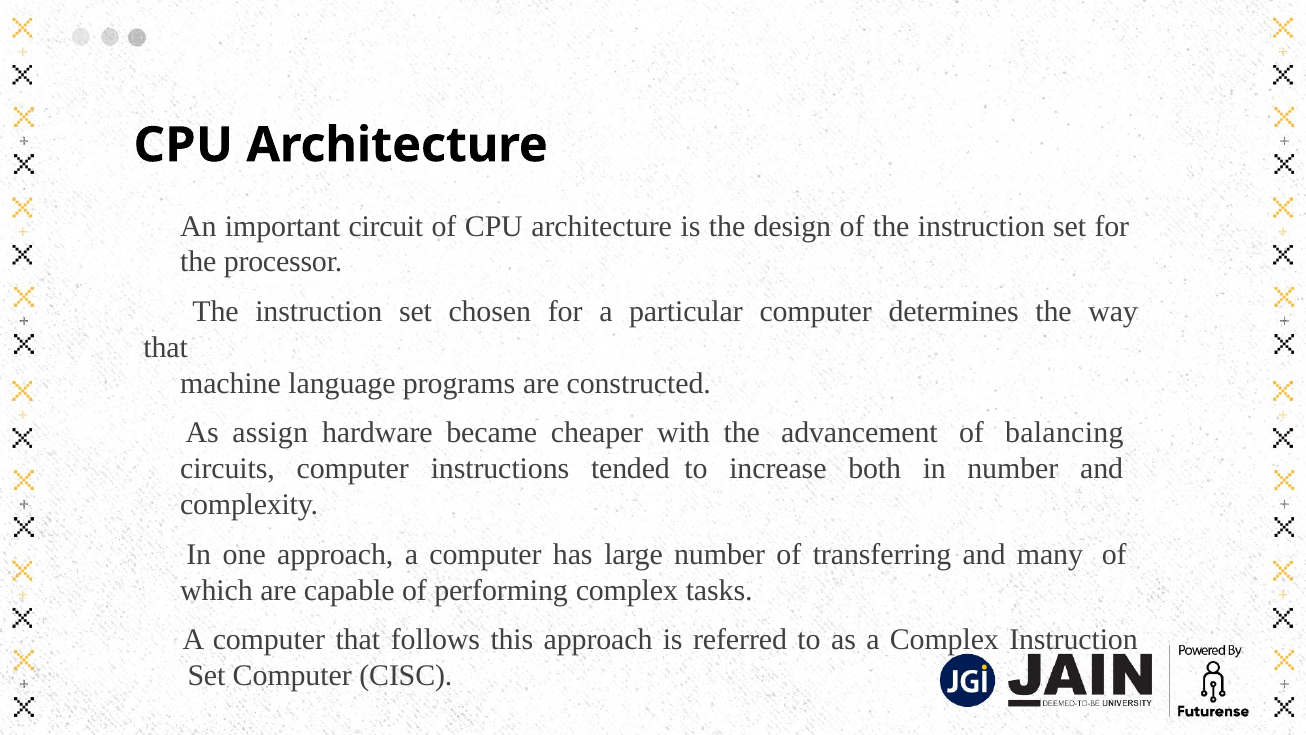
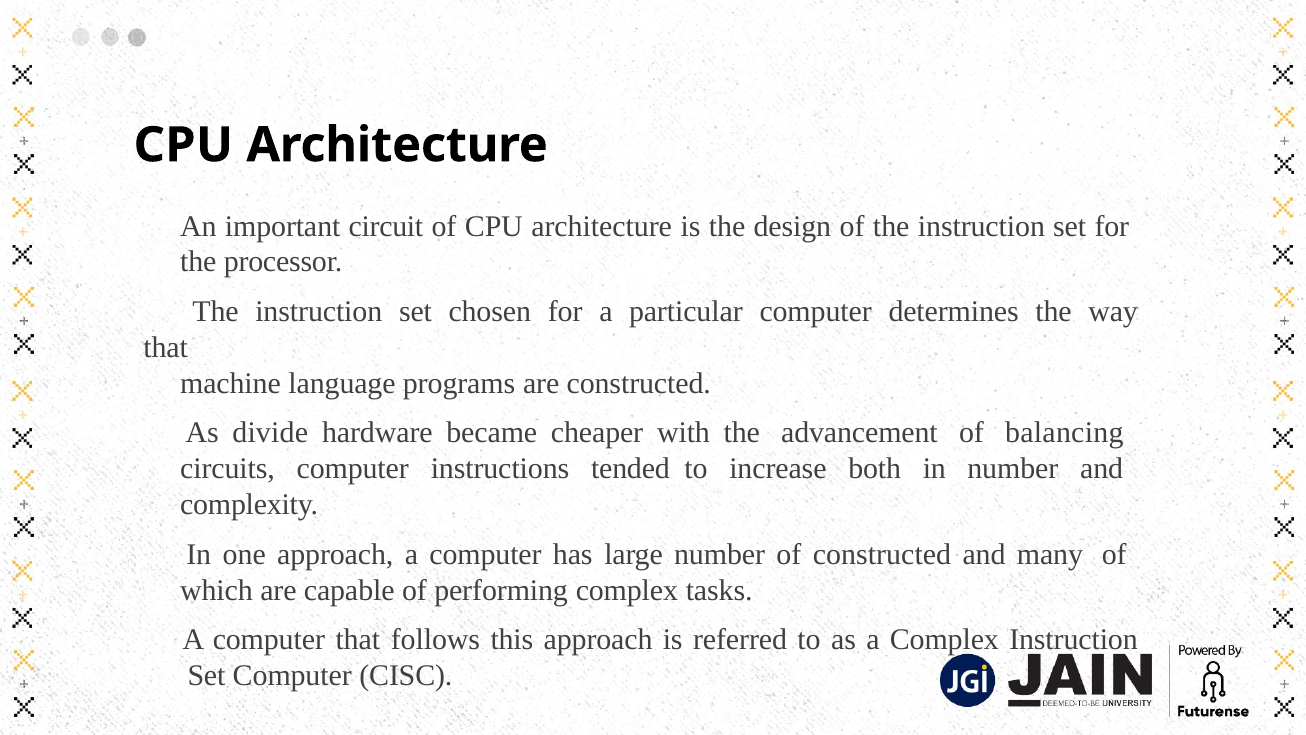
assign: assign -> divide (270, 433)
of transferring: transferring -> constructed (882, 554)
